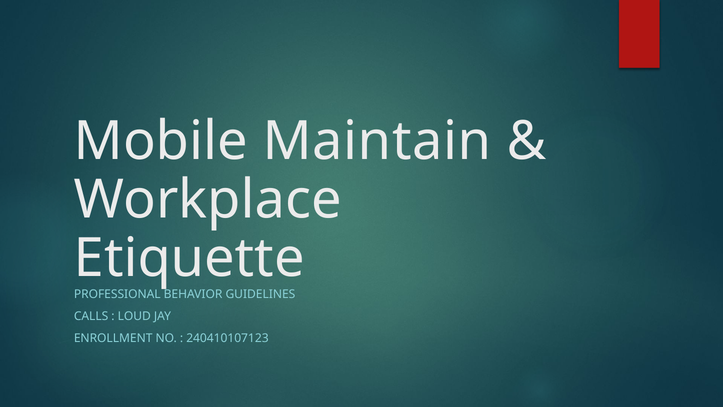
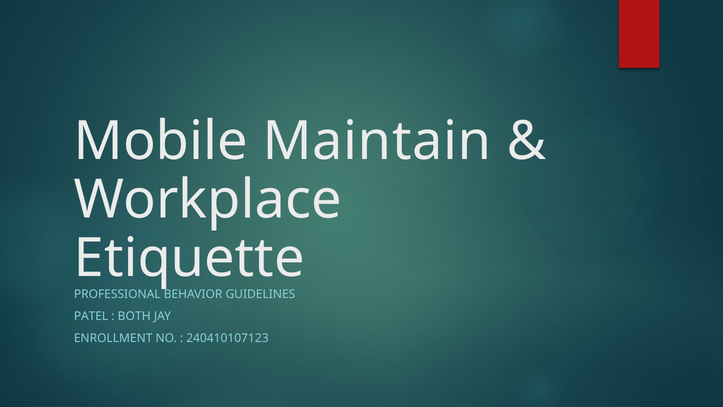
CALLS: CALLS -> PATEL (91, 316)
LOUD: LOUD -> BOTH (134, 316)
